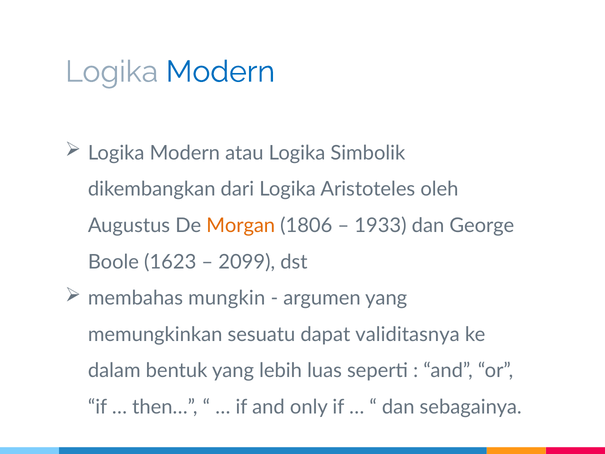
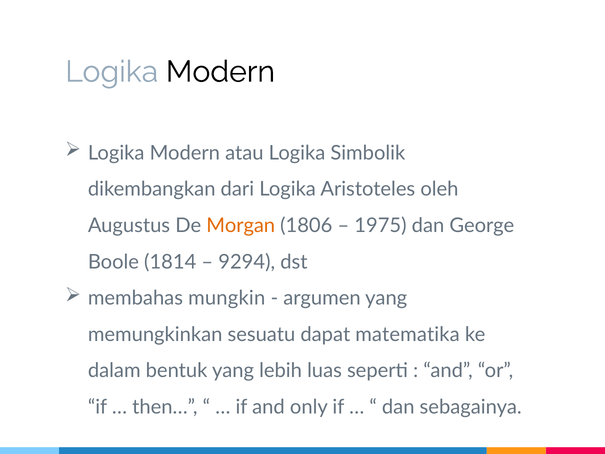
Modern colour: blue -> black (220, 72)
1933: 1933 -> 1975 (380, 225)
1623: 1623 -> 1814 (170, 262)
2099: 2099 -> 9294 (247, 262)
validitasnya: validitasnya -> matematika (407, 334)
